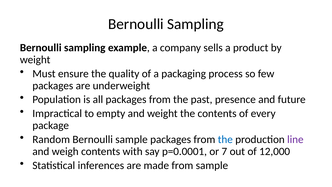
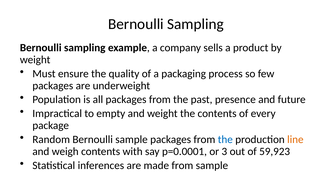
line colour: purple -> orange (295, 139)
7: 7 -> 3 (224, 151)
12,000: 12,000 -> 59,923 (275, 151)
